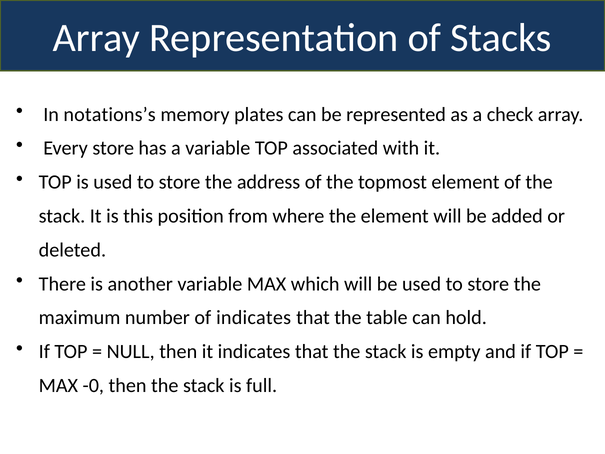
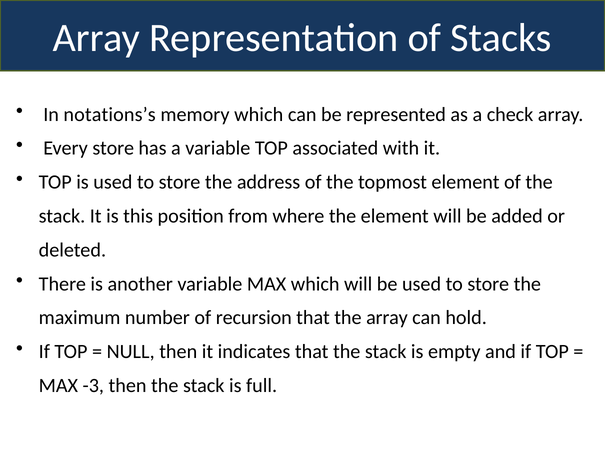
memory plates: plates -> which (259, 114)
of indicates: indicates -> recursion (254, 318)
the table: table -> array (387, 318)
-0: -0 -> -3 (93, 385)
